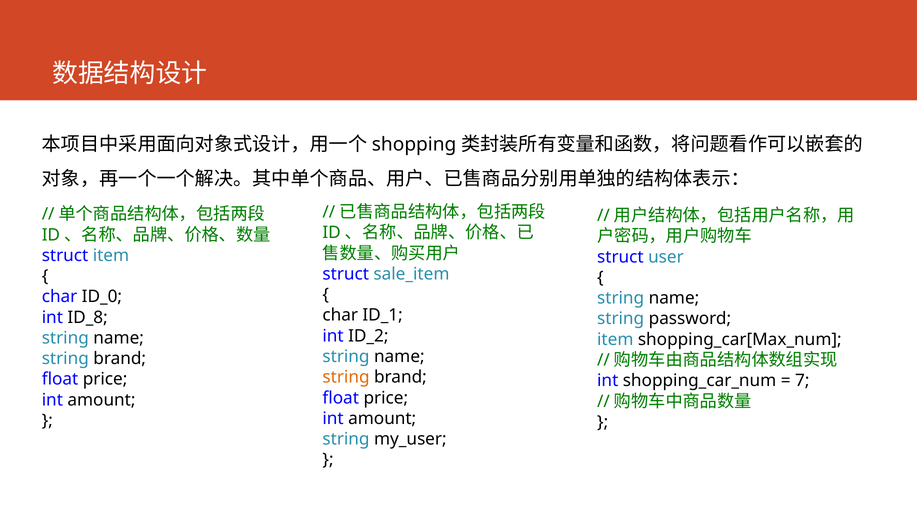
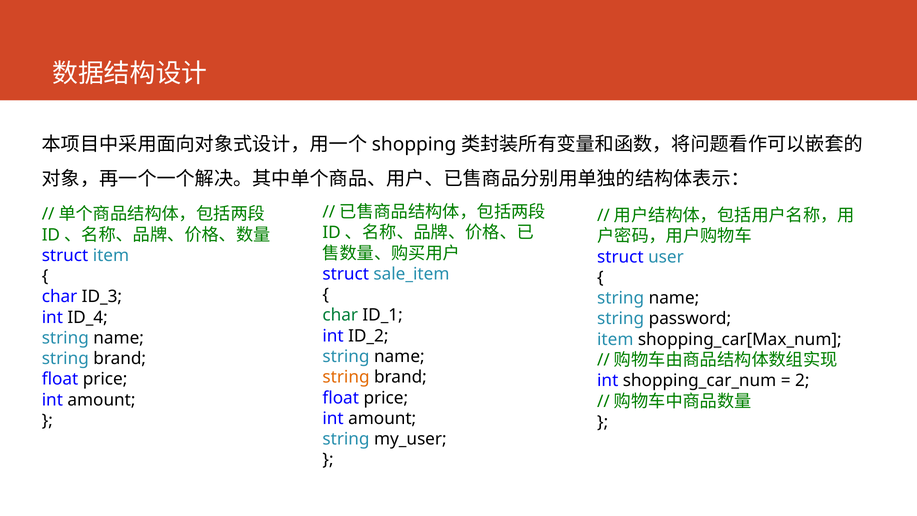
ID_0: ID_0 -> ID_3 (102, 297)
char colour: black -> green (340, 315)
ID_8: ID_8 -> ID_4 (88, 317)
7: 7 -> 2 (802, 381)
